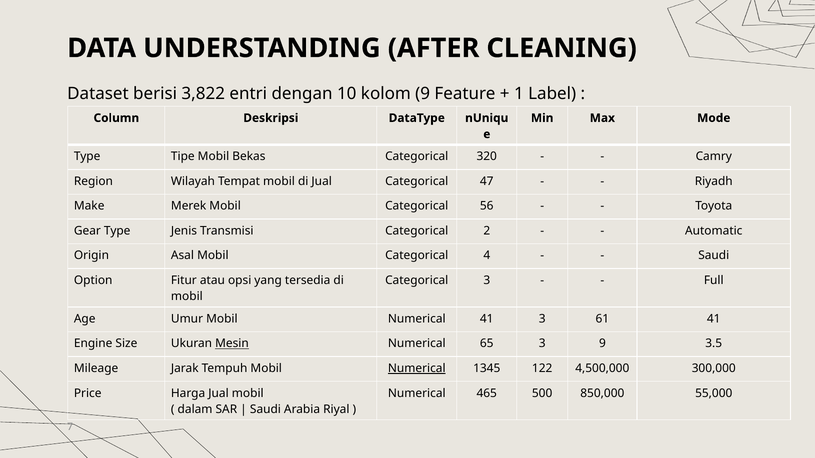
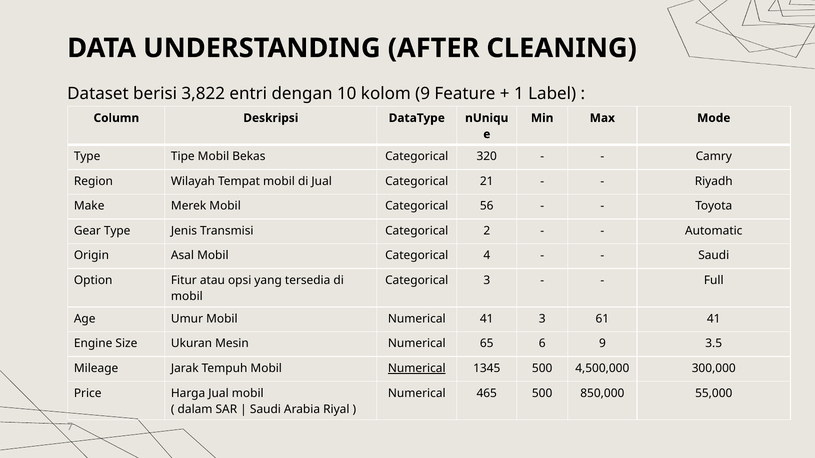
47: 47 -> 21 (487, 181)
Mesin underline: present -> none (232, 344)
65 3: 3 -> 6 (542, 344)
1345 122: 122 -> 500 (542, 369)
